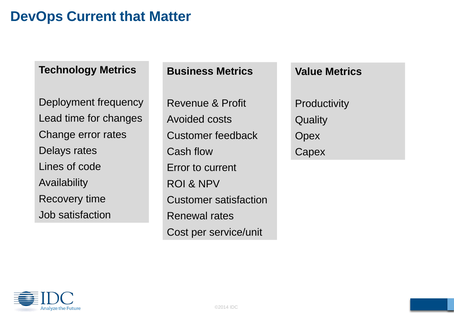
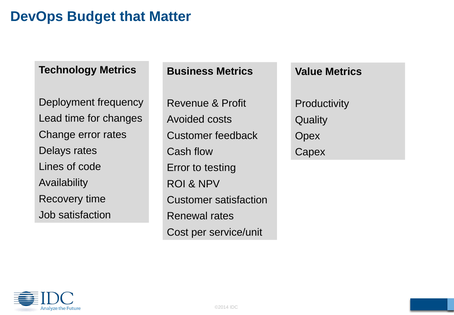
DevOps Current: Current -> Budget (91, 17)
to current: current -> testing (220, 167)
